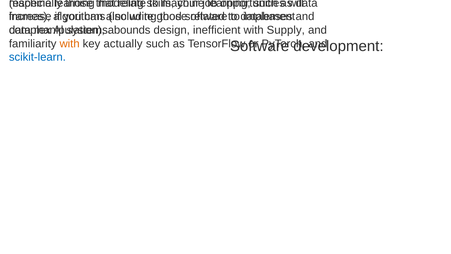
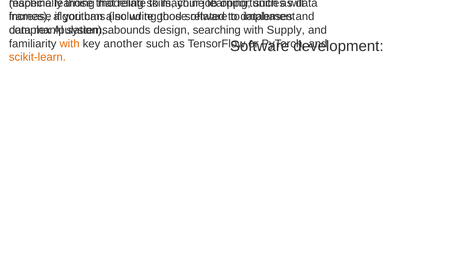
inefficient: inefficient -> searching (217, 30)
actually: actually -> another (123, 44)
scikit-learn colour: blue -> orange (37, 57)
